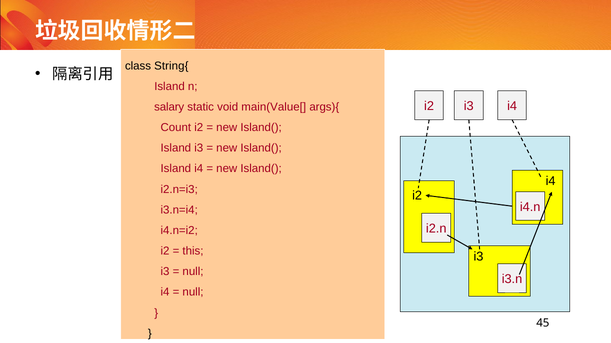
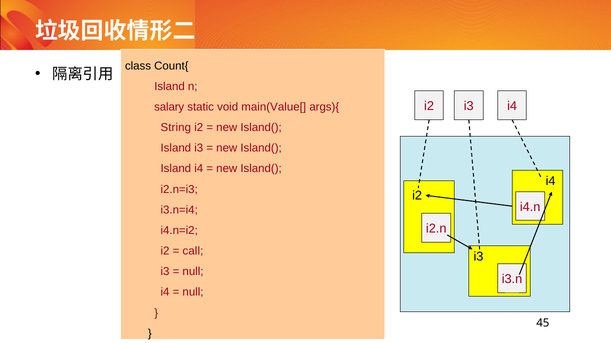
String{: String{ -> Count{ (171, 66)
Count: Count -> String (176, 128)
this: this -> call (193, 252)
